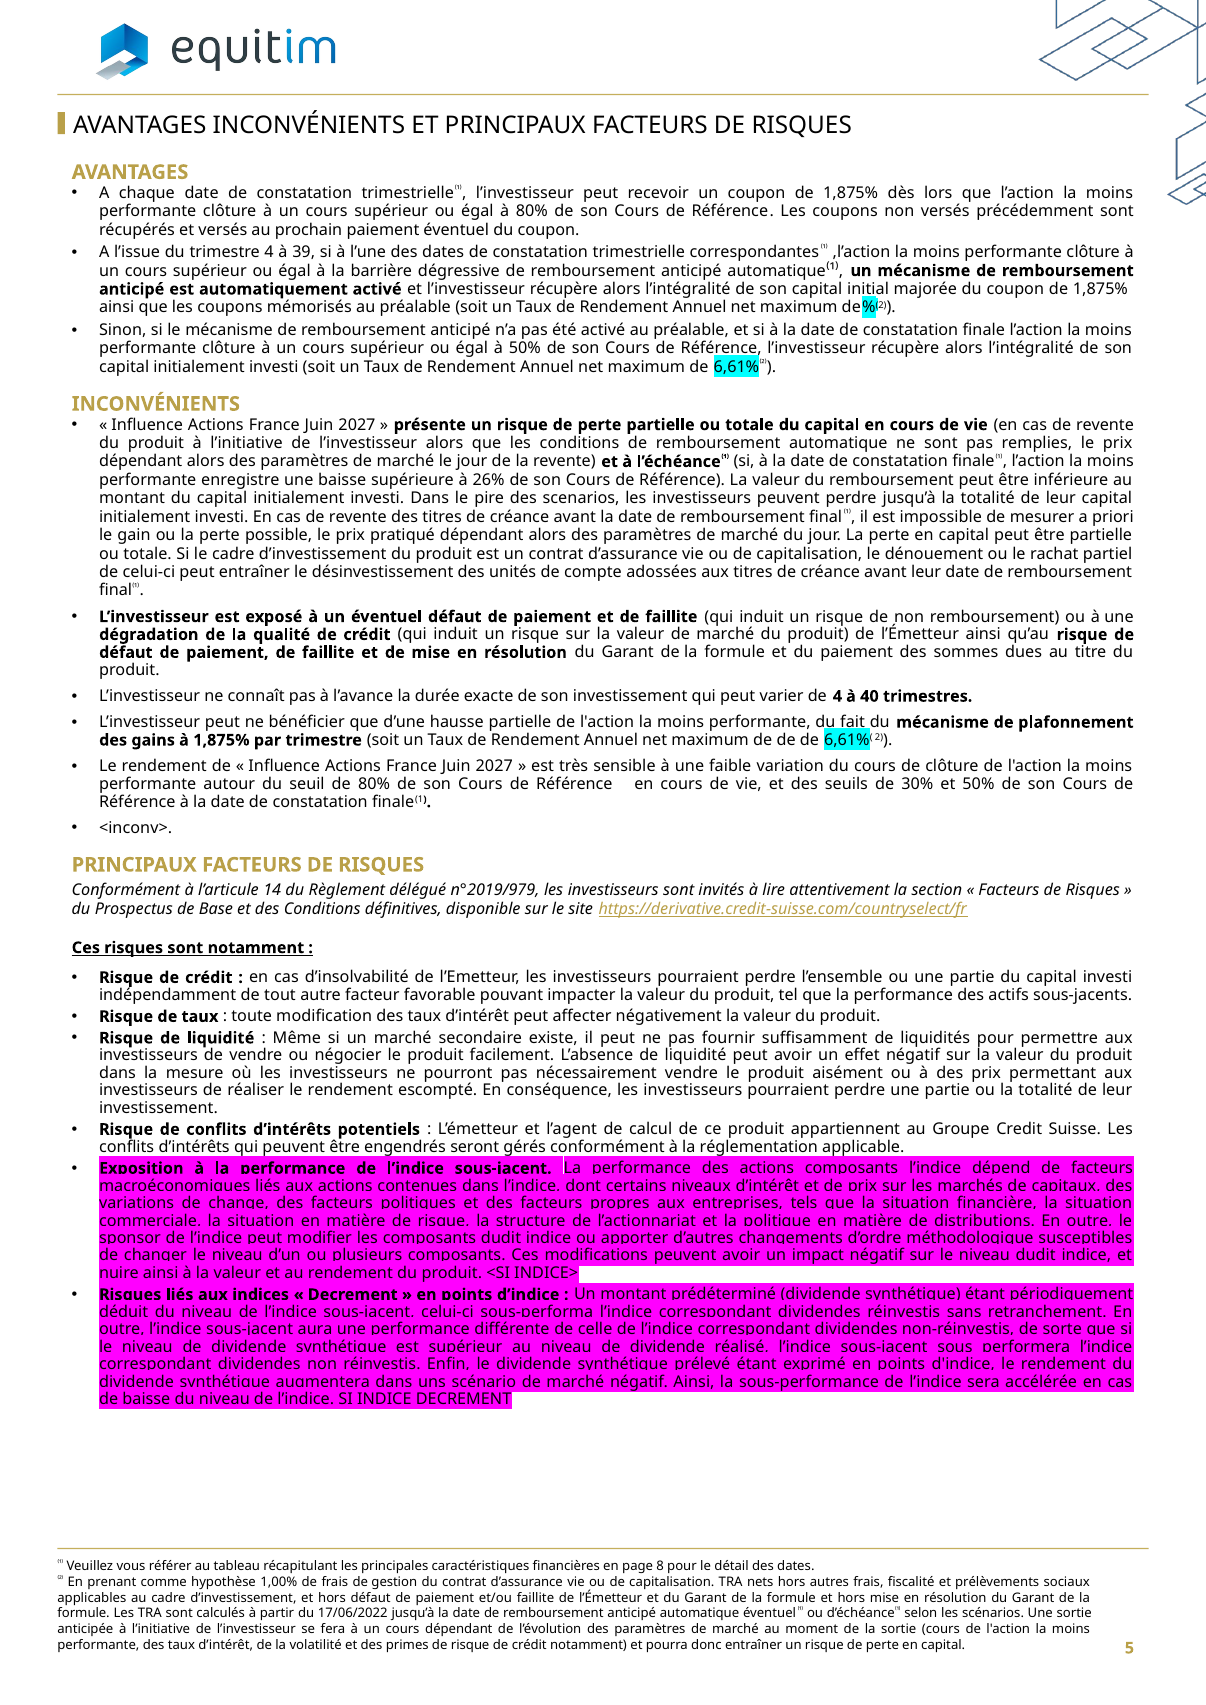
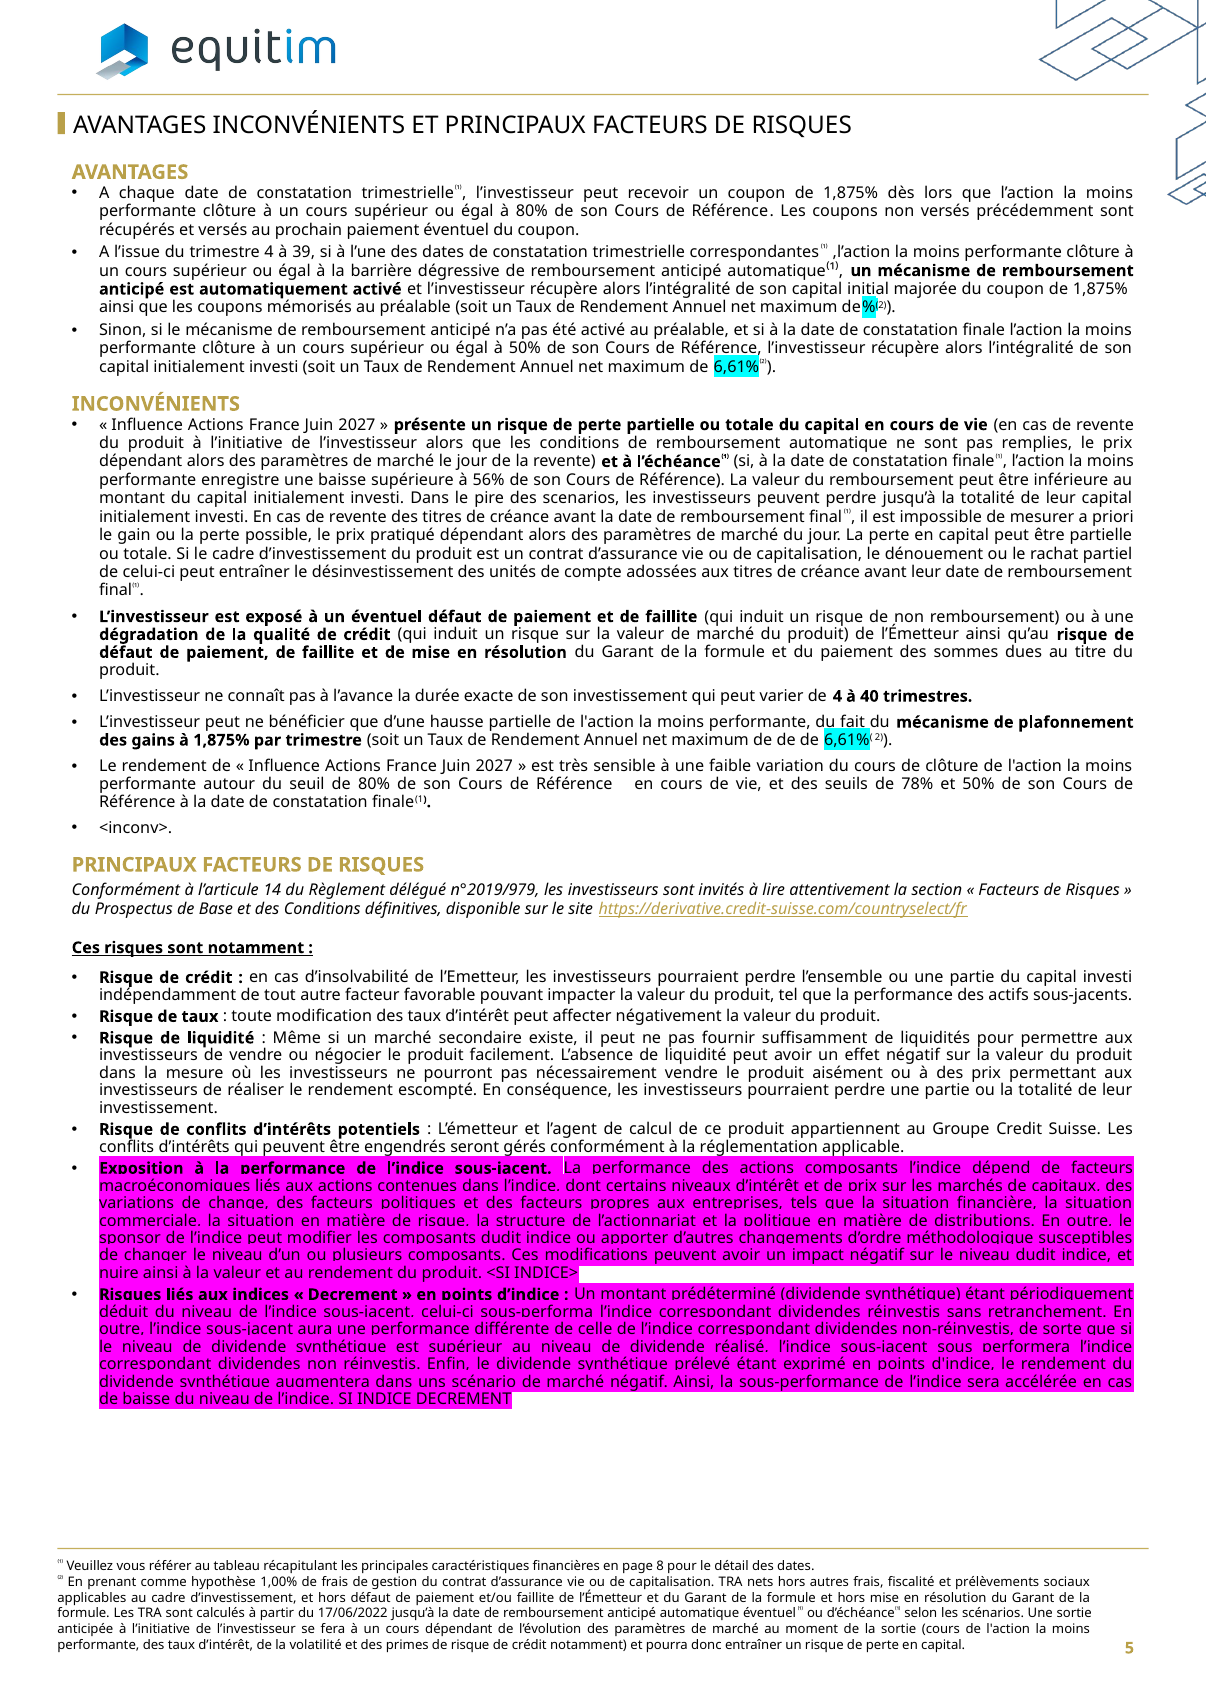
26%: 26% -> 56% (489, 480)
30%: 30% -> 78% (917, 784)
